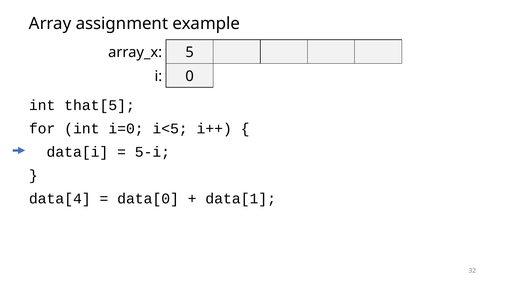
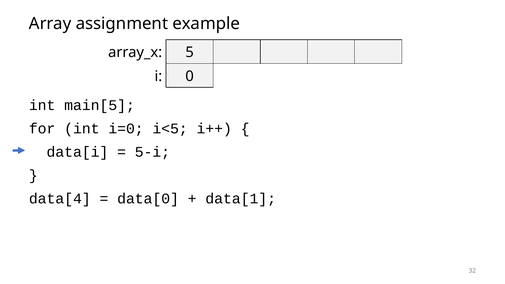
that[5: that[5 -> main[5 (100, 105)
